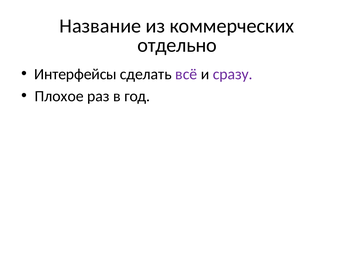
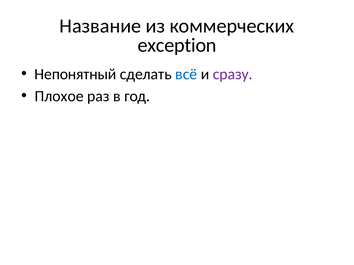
отдельно: отдельно -> exception (177, 45)
Интерфейсы: Интерфейсы -> Непонятный (75, 74)
всё colour: purple -> blue (186, 74)
